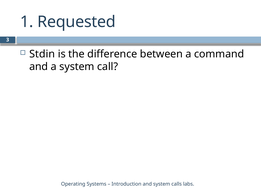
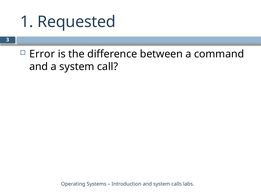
Stdin: Stdin -> Error (42, 54)
